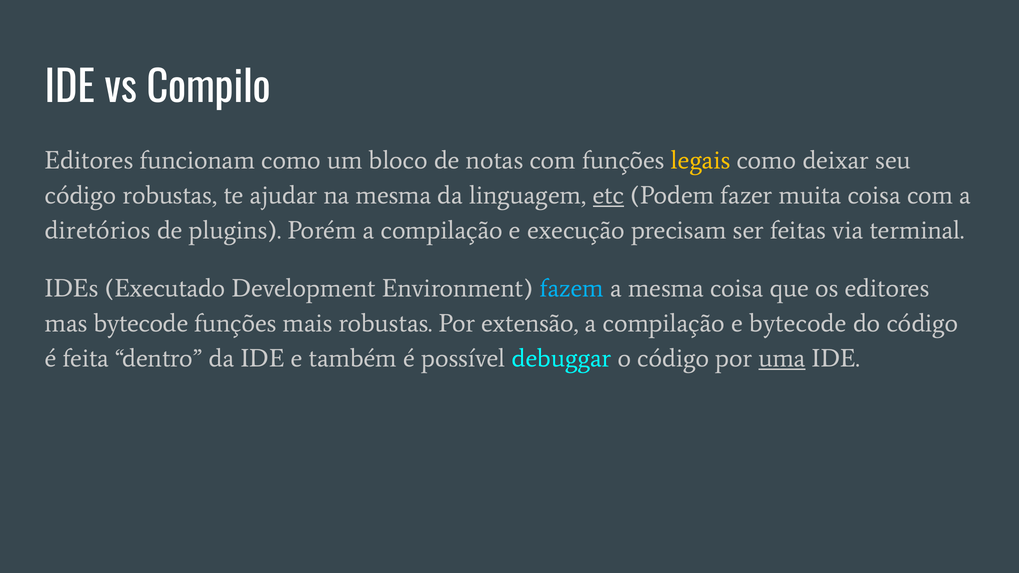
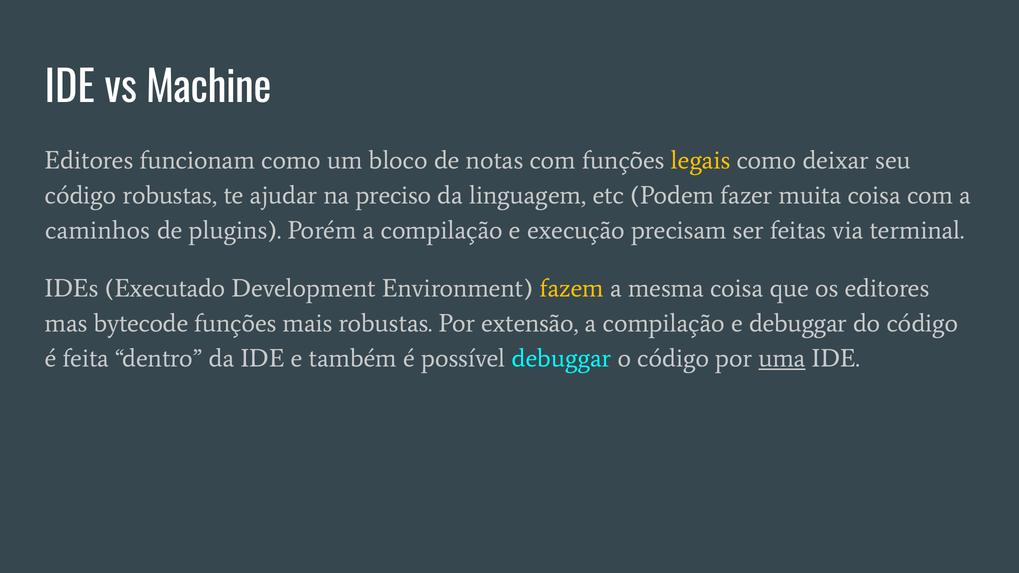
Compilo: Compilo -> Machine (209, 88)
na mesma: mesma -> preciso (394, 195)
etc underline: present -> none (608, 195)
diretórios: diretórios -> caminhos (98, 231)
fazem colour: light blue -> yellow (572, 288)
e bytecode: bytecode -> debuggar (798, 323)
